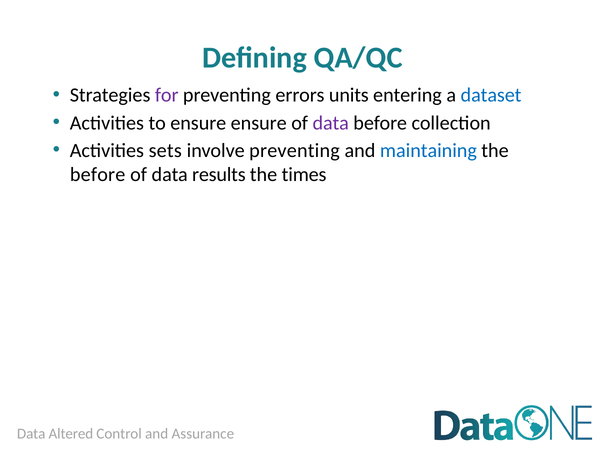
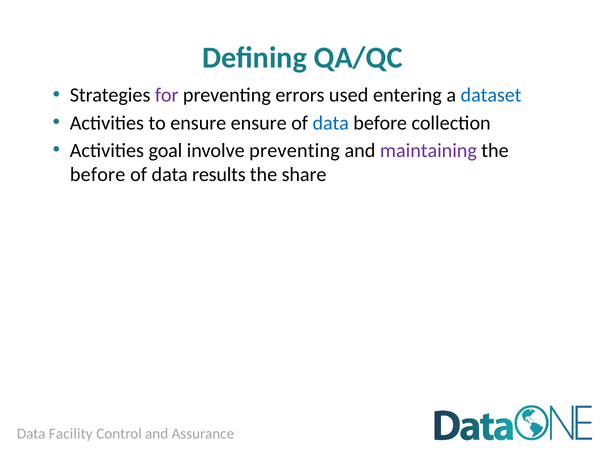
units: units -> used (349, 95)
data colour: purple -> blue (331, 123)
sets: sets -> goal (165, 150)
maintaining colour: blue -> purple (428, 150)
times: times -> share (304, 175)
Altered: Altered -> Facility (71, 433)
